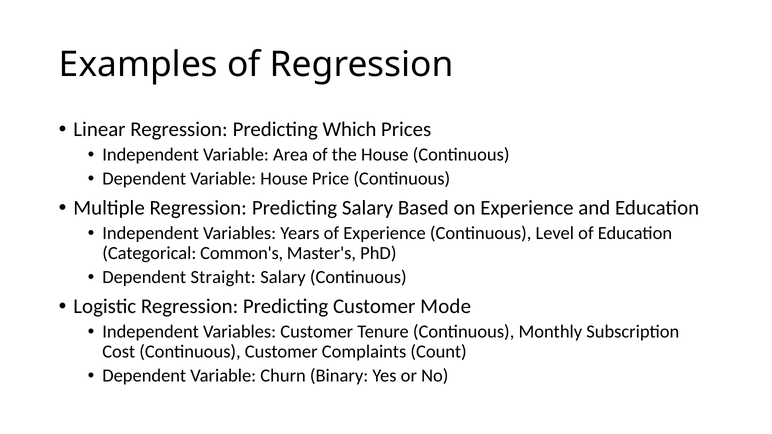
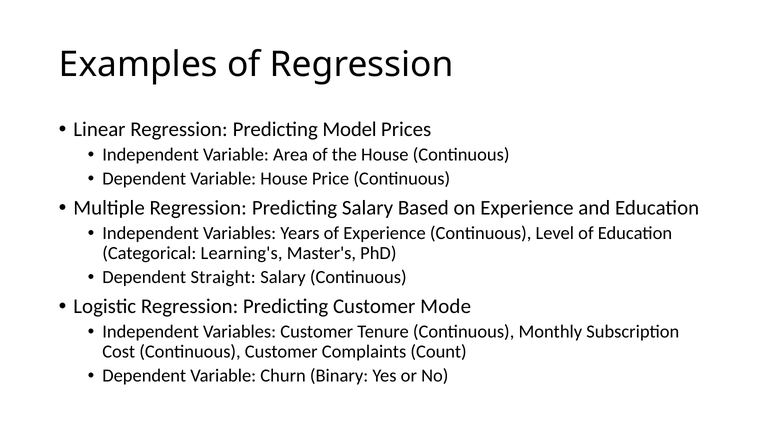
Which: Which -> Model (350, 130)
Common's: Common's -> Learning's (242, 253)
